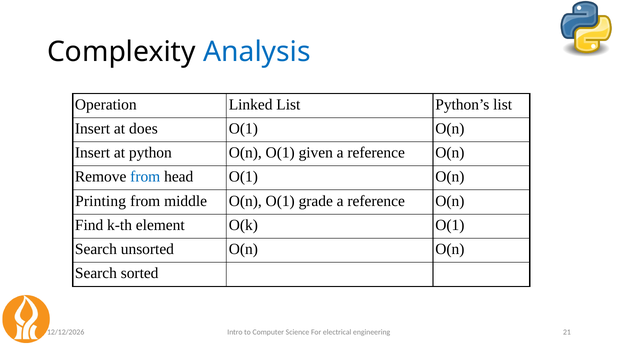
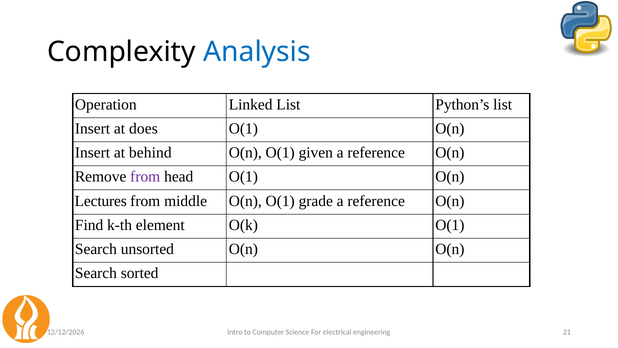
python: python -> behind (150, 153)
from colour: blue -> purple (145, 177)
Printing: Printing -> Lectures (101, 201)
